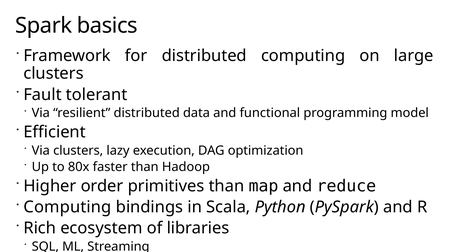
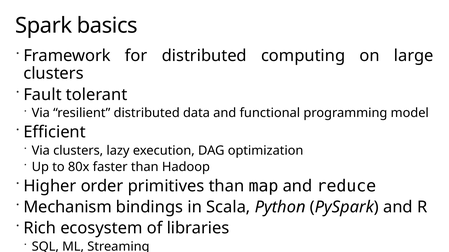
Computing: Computing -> Mechanism (68, 208)
